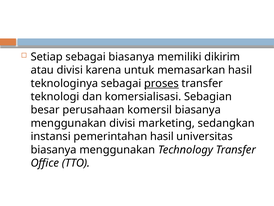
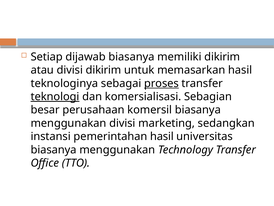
Setiap sebagai: sebagai -> dijawab (86, 57)
divisi karena: karena -> dikirim (104, 70)
teknologi underline: none -> present (55, 96)
